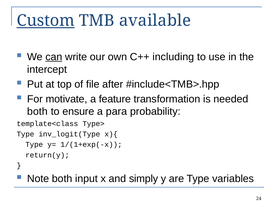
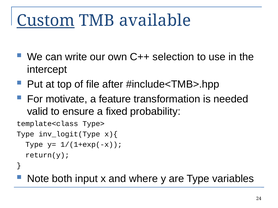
can underline: present -> none (54, 57)
including: including -> selection (173, 57)
both: both -> valid (38, 112)
para: para -> fixed (117, 112)
simply: simply -> where (143, 179)
